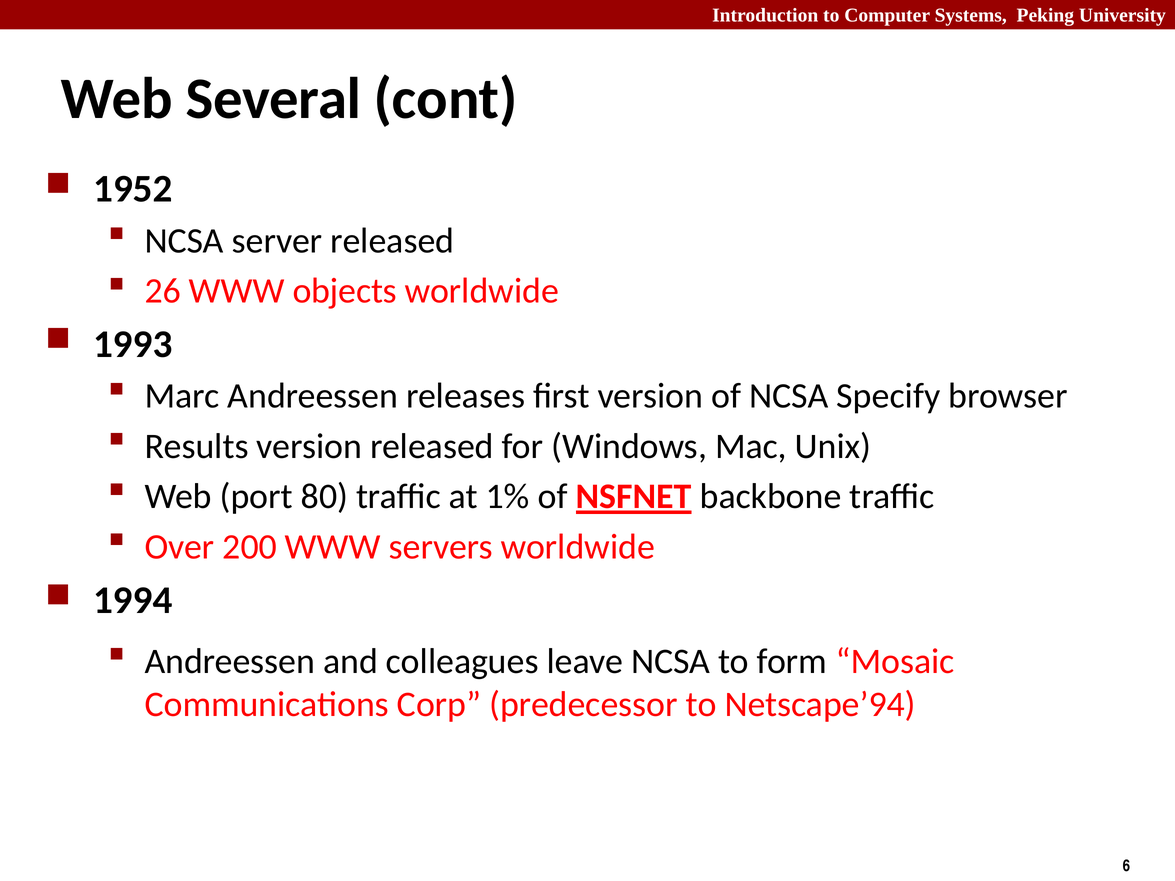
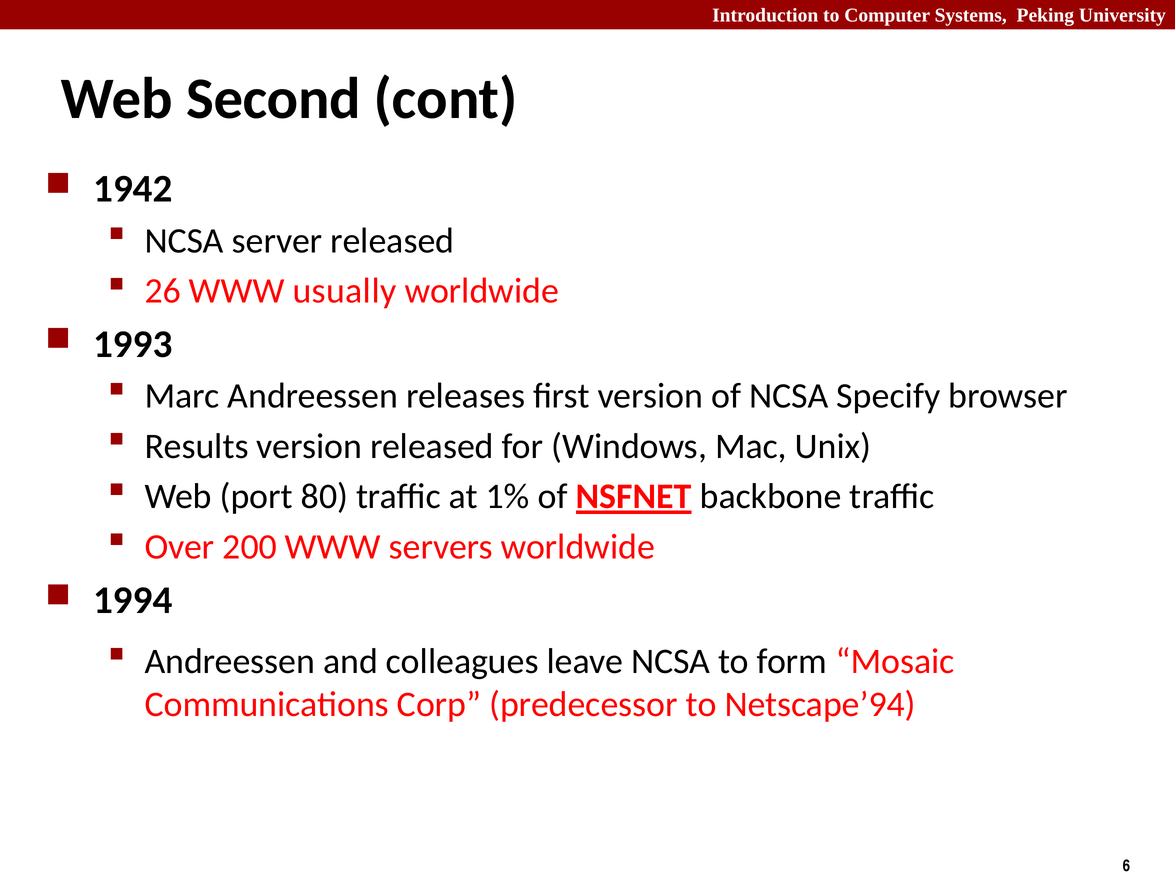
Several: Several -> Second (273, 99)
1952: 1952 -> 1942 (133, 189)
objects: objects -> usually (344, 291)
